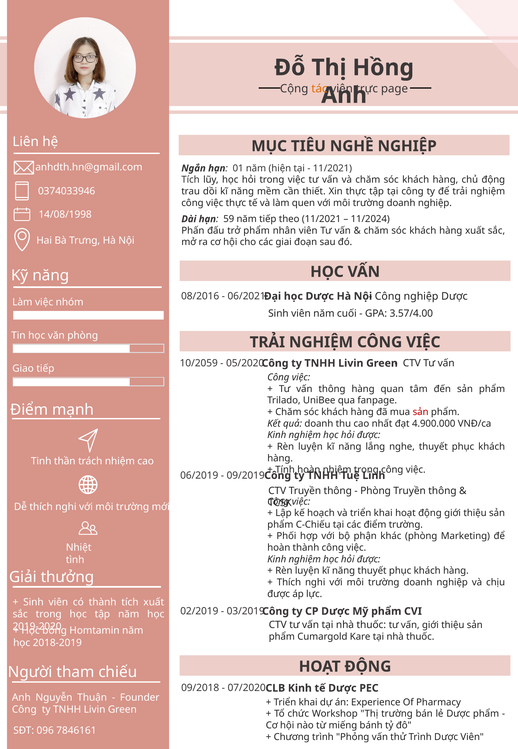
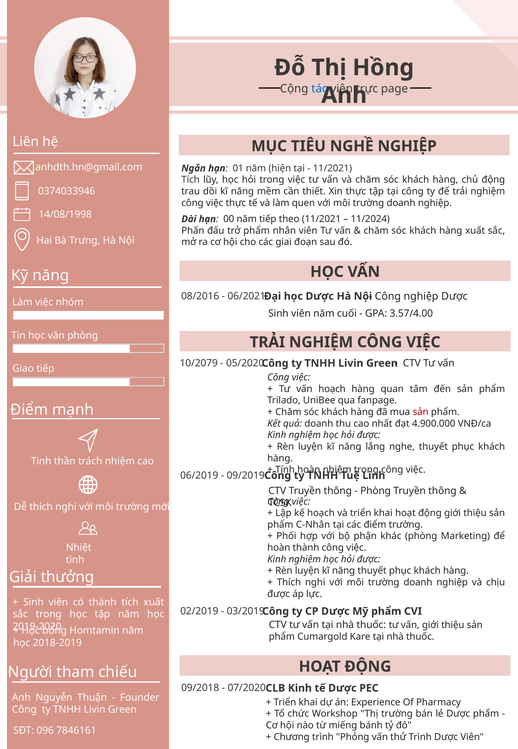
tác colour: orange -> blue (319, 89)
59: 59 -> 00 (229, 219)
10/2059: 10/2059 -> 10/2079 (199, 363)
vấn thông: thông -> hoạch (332, 389)
C-Chiếu: C-Chiếu -> C-Nhân (313, 524)
